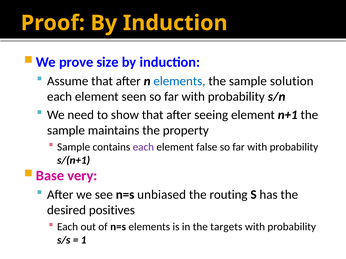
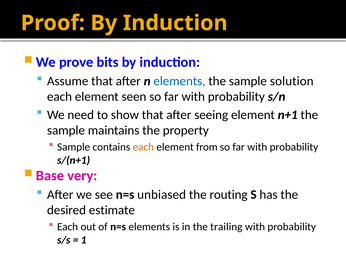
size: size -> bits (108, 62)
each colour: purple -> orange (143, 147)
false: false -> from (207, 147)
positives: positives -> estimate (112, 211)
targets: targets -> trailing (226, 227)
